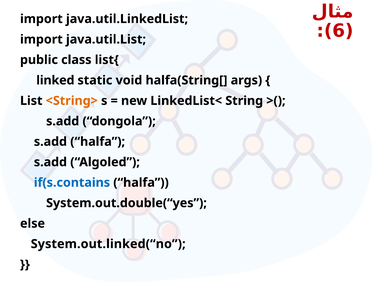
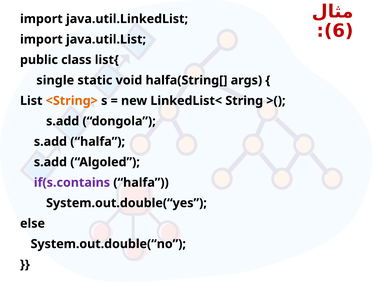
linked: linked -> single (55, 80)
if(s.contains colour: blue -> purple (72, 183)
System.out.linked(“no: System.out.linked(“no -> System.out.double(“no (108, 244)
